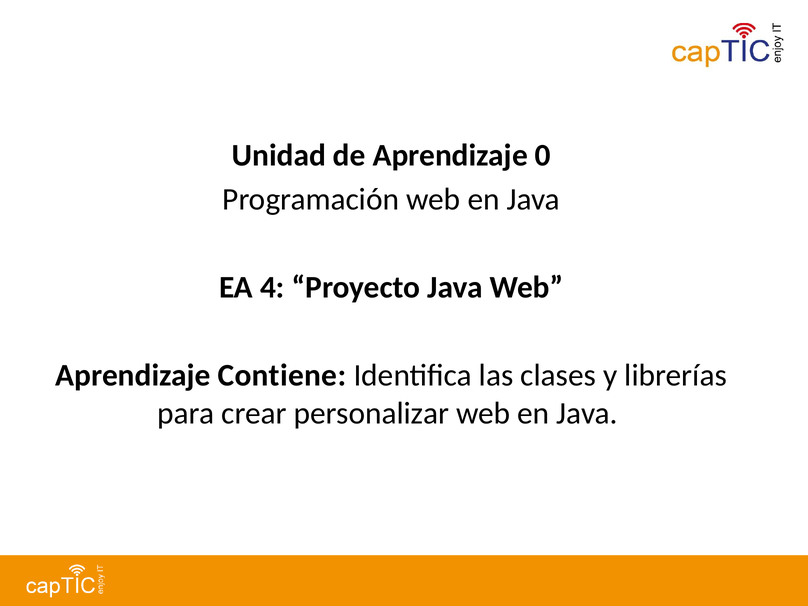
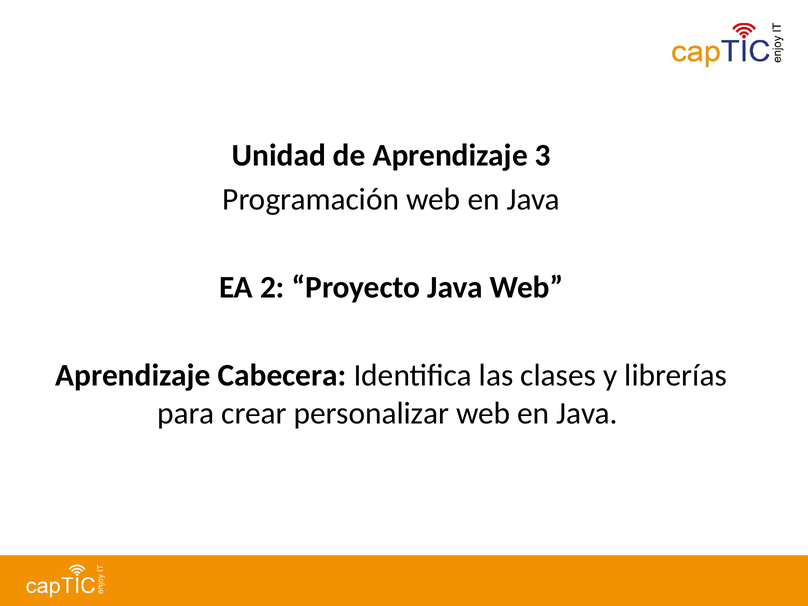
0: 0 -> 3 (543, 155)
4: 4 -> 2 (272, 288)
Contiene: Contiene -> Cabecera (282, 376)
